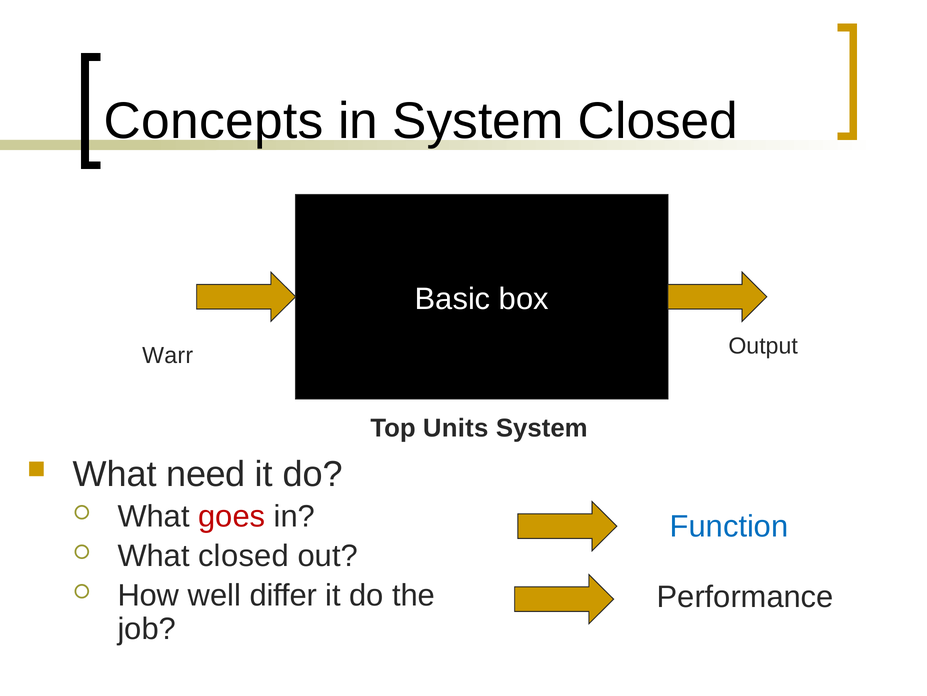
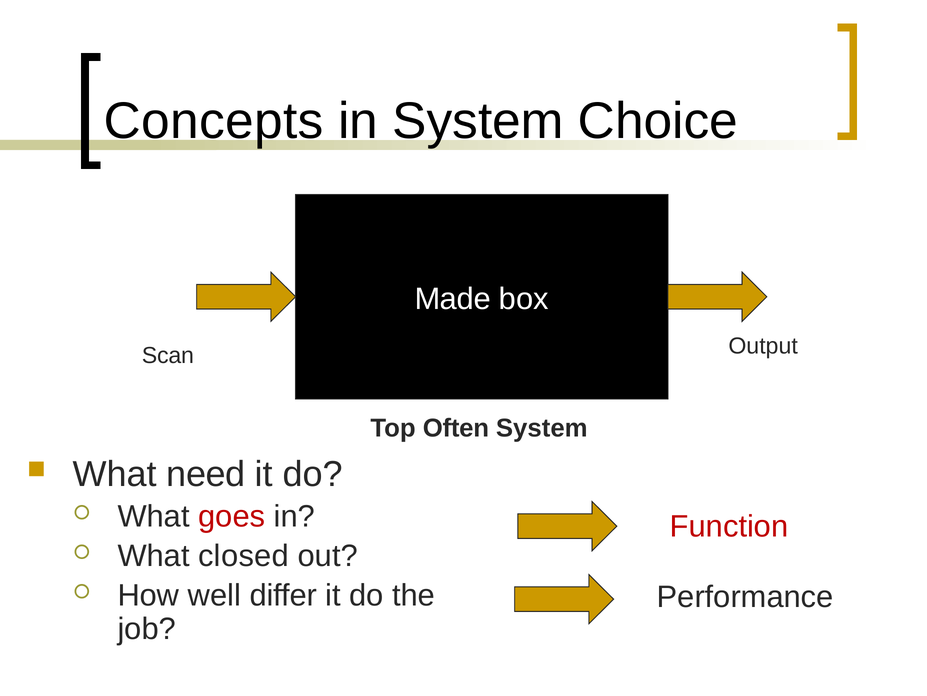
System Closed: Closed -> Choice (658, 121)
Basic: Basic -> Made (453, 299)
Warr: Warr -> Scan (168, 355)
Units: Units -> Often (456, 428)
Function colour: blue -> red (729, 526)
